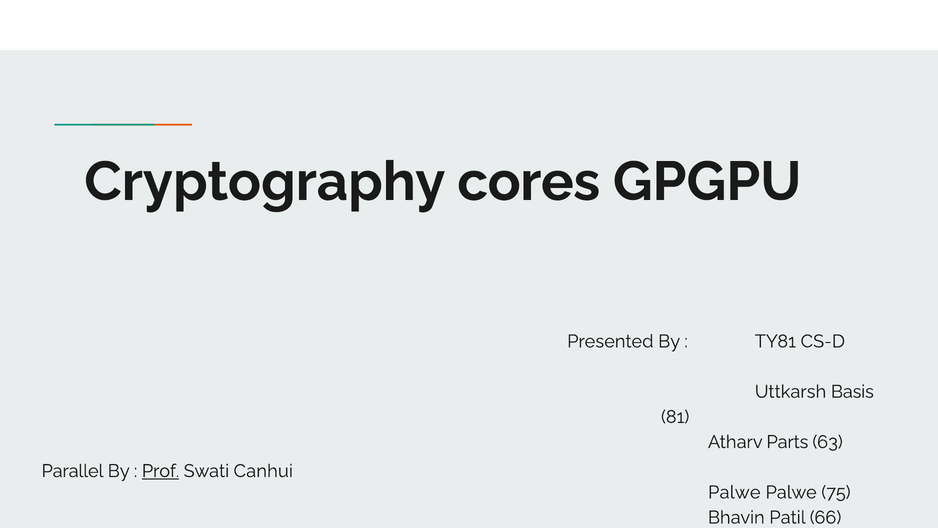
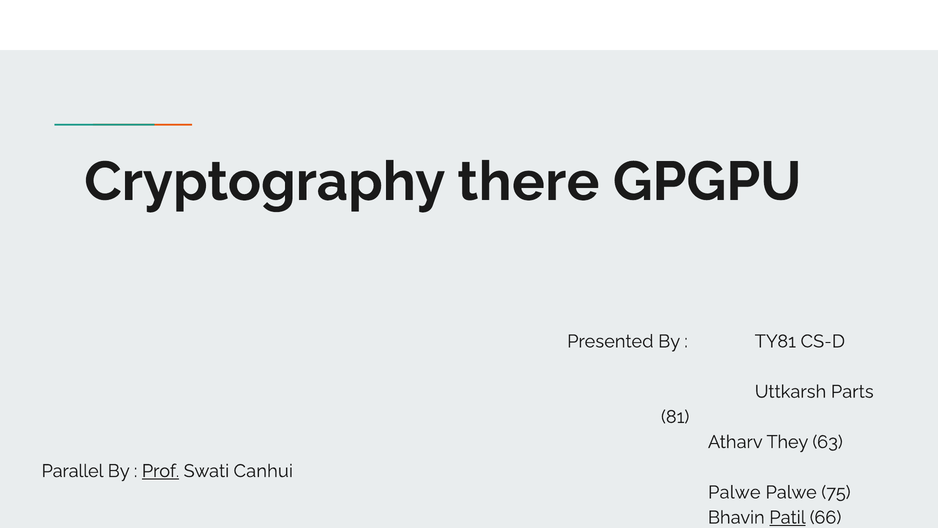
cores: cores -> there (528, 182)
Basis: Basis -> Parts (852, 391)
Parts: Parts -> They (787, 442)
Patil underline: none -> present (787, 517)
